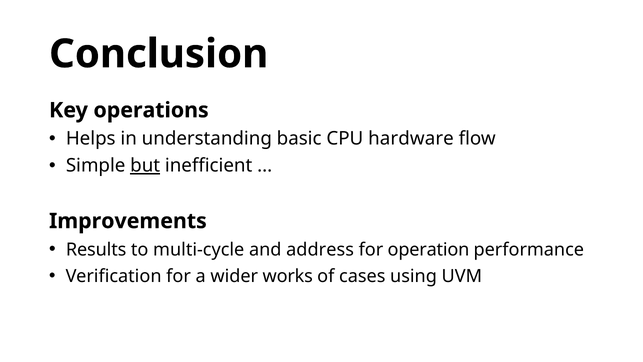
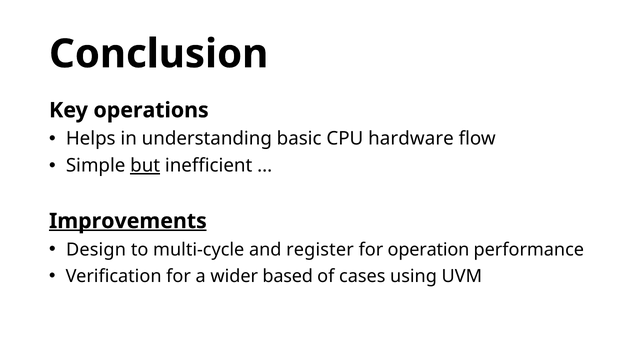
Improvements underline: none -> present (128, 221)
Results: Results -> Design (96, 250)
address: address -> register (320, 250)
works: works -> based (288, 276)
